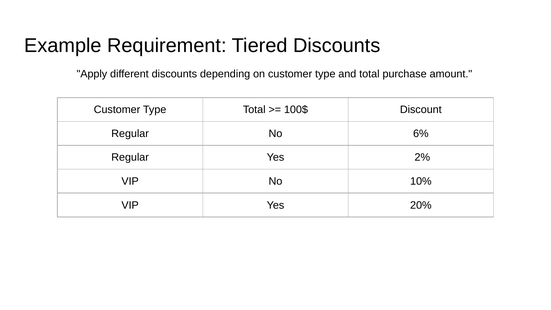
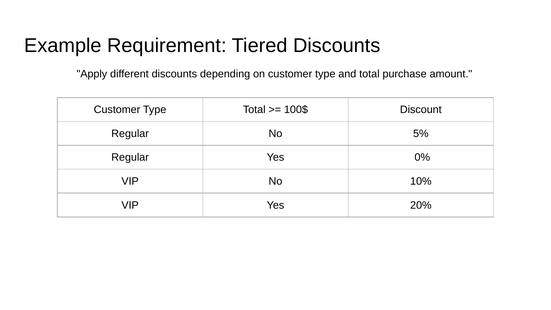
6%: 6% -> 5% (421, 134)
2%: 2% -> 0% (422, 157)
